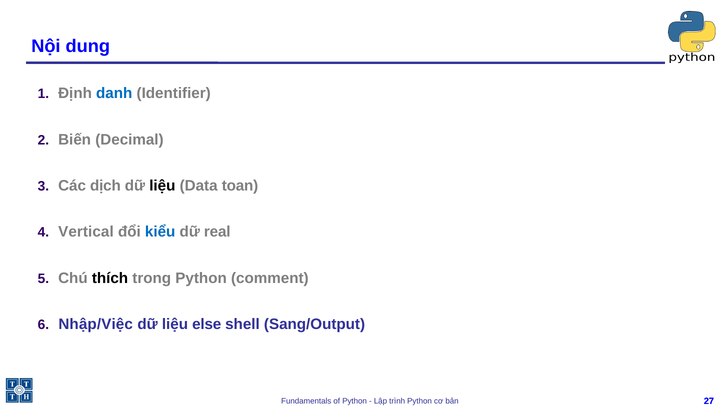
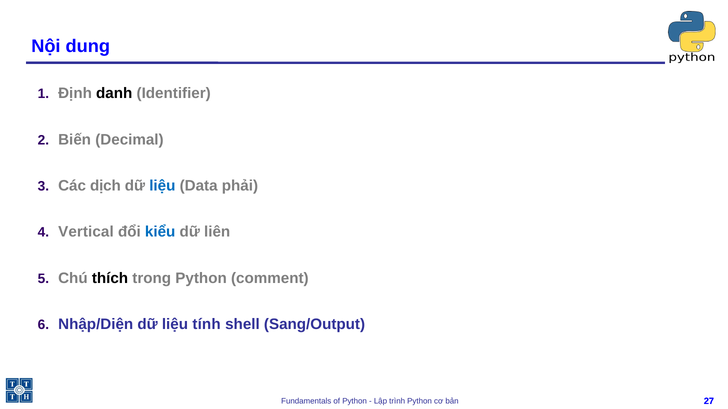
danh colour: blue -> black (114, 93)
liệu colour: black -> blue (162, 186)
toan: toan -> phải (240, 186)
real: real -> liên (217, 232)
Nhập/Việc: Nhập/Việc -> Nhập/Diện (96, 325)
else: else -> tính (207, 325)
